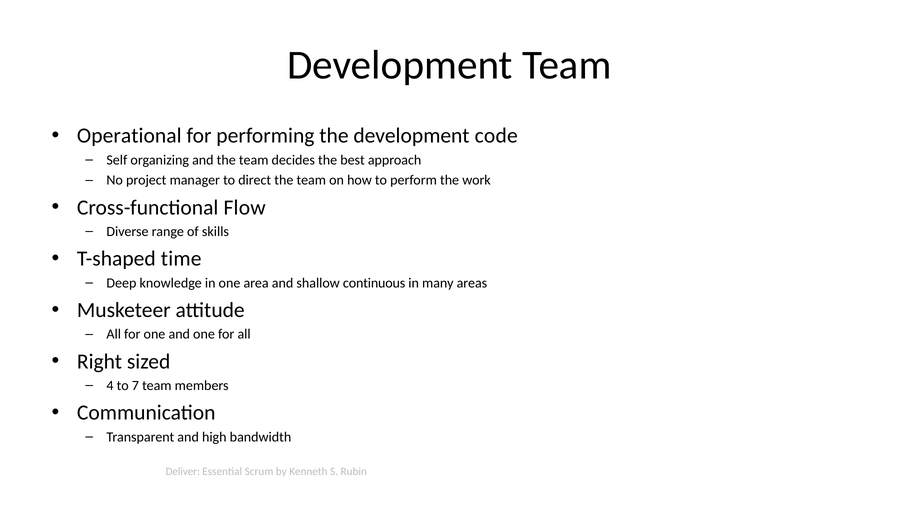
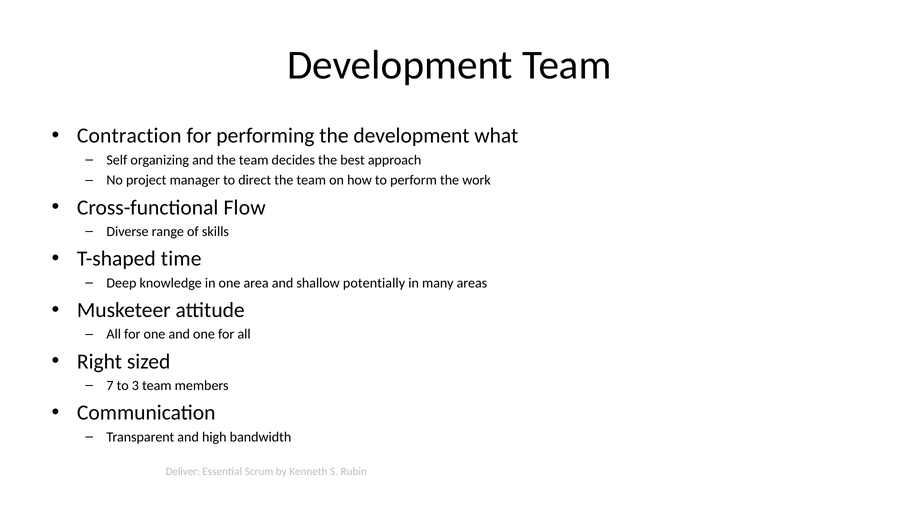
Operational: Operational -> Contraction (129, 136)
code: code -> what (496, 136)
continuous: continuous -> potentially (374, 283)
4: 4 -> 7 (110, 385)
7: 7 -> 3 (135, 385)
